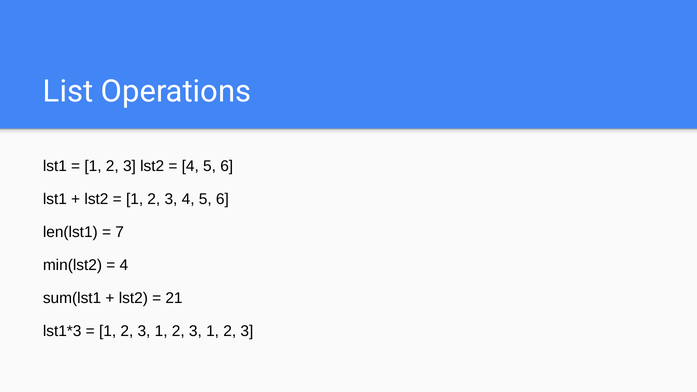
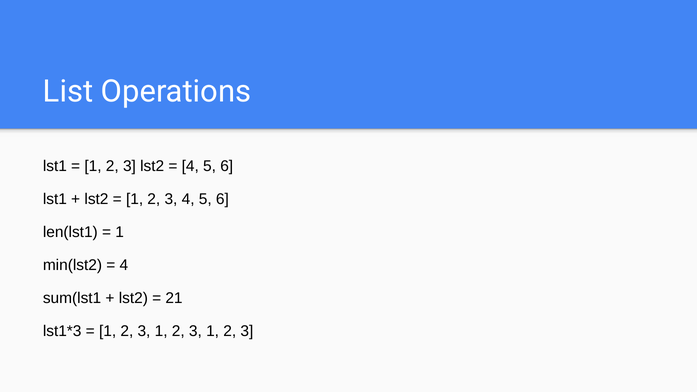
7: 7 -> 1 (120, 232)
